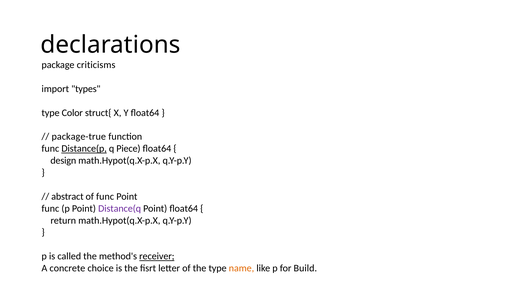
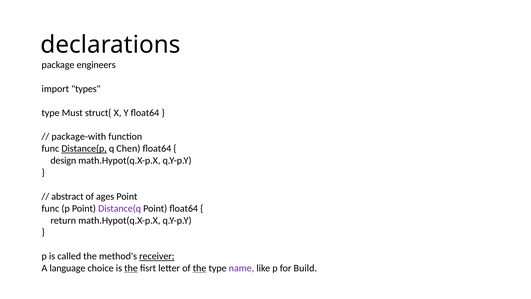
criticisms: criticisms -> engineers (96, 65)
Color: Color -> Must (72, 113)
package-true: package-true -> package-with (79, 137)
Piece: Piece -> Chen (128, 148)
of func: func -> ages (105, 196)
concrete: concrete -> language (67, 268)
the underline: none -> present (131, 268)
the underline: none -> present (200, 268)
name colour: orange -> purple (241, 268)
